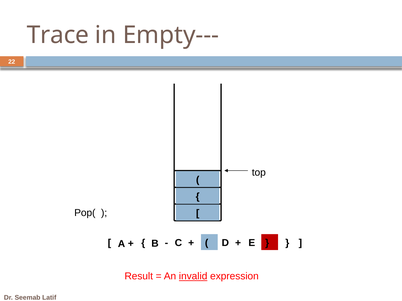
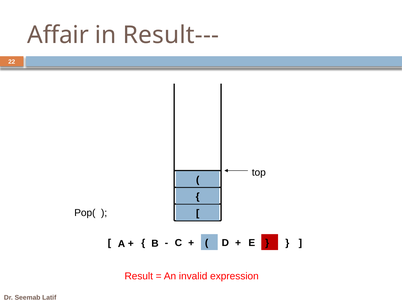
Trace: Trace -> Affair (58, 35)
Empty---: Empty--- -> Result--- (171, 35)
invalid underline: present -> none (193, 277)
